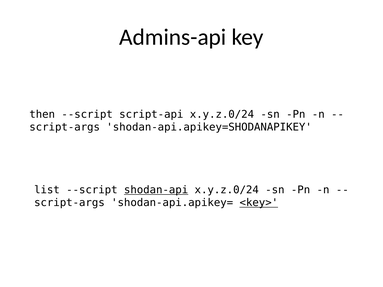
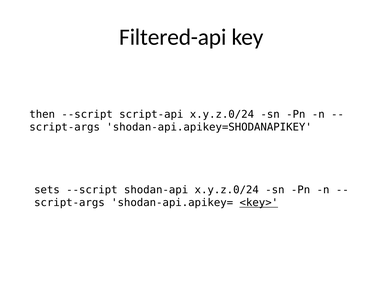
Admins-api: Admins-api -> Filtered-api (173, 37)
list: list -> sets (47, 190)
shodan-api underline: present -> none (156, 190)
